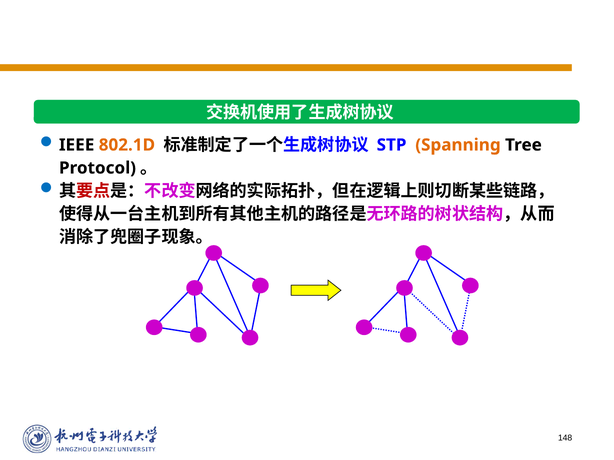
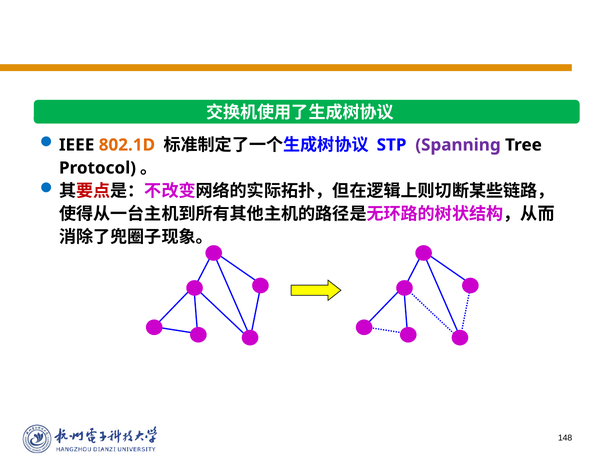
Spanning colour: orange -> purple (458, 145)
